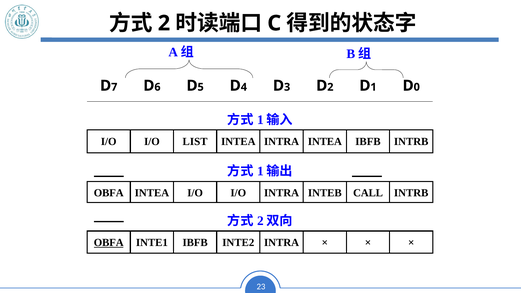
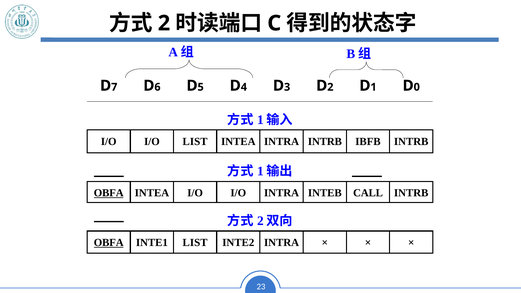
INTRA INTEA: INTEA -> INTRB (325, 142)
OBFA underline: none -> present (109, 193)
INTE1 IBFB: IBFB -> LIST (195, 243)
